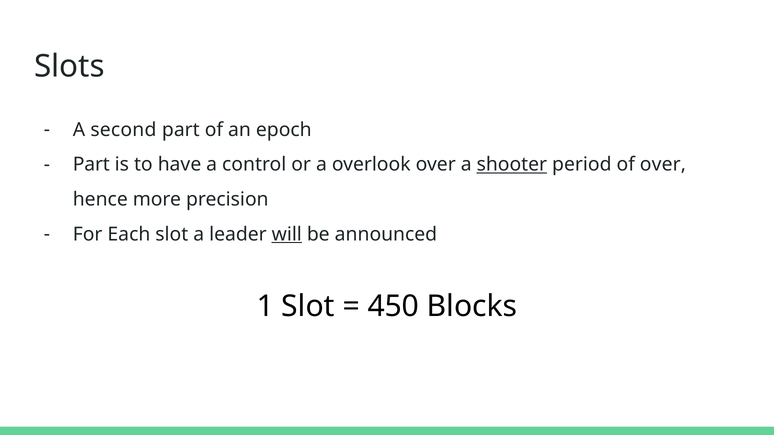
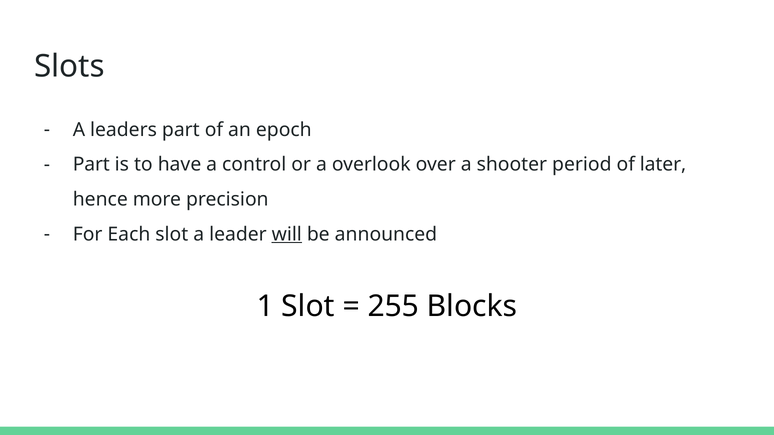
second: second -> leaders (124, 130)
shooter underline: present -> none (512, 165)
of over: over -> later (663, 165)
450: 450 -> 255 (393, 306)
